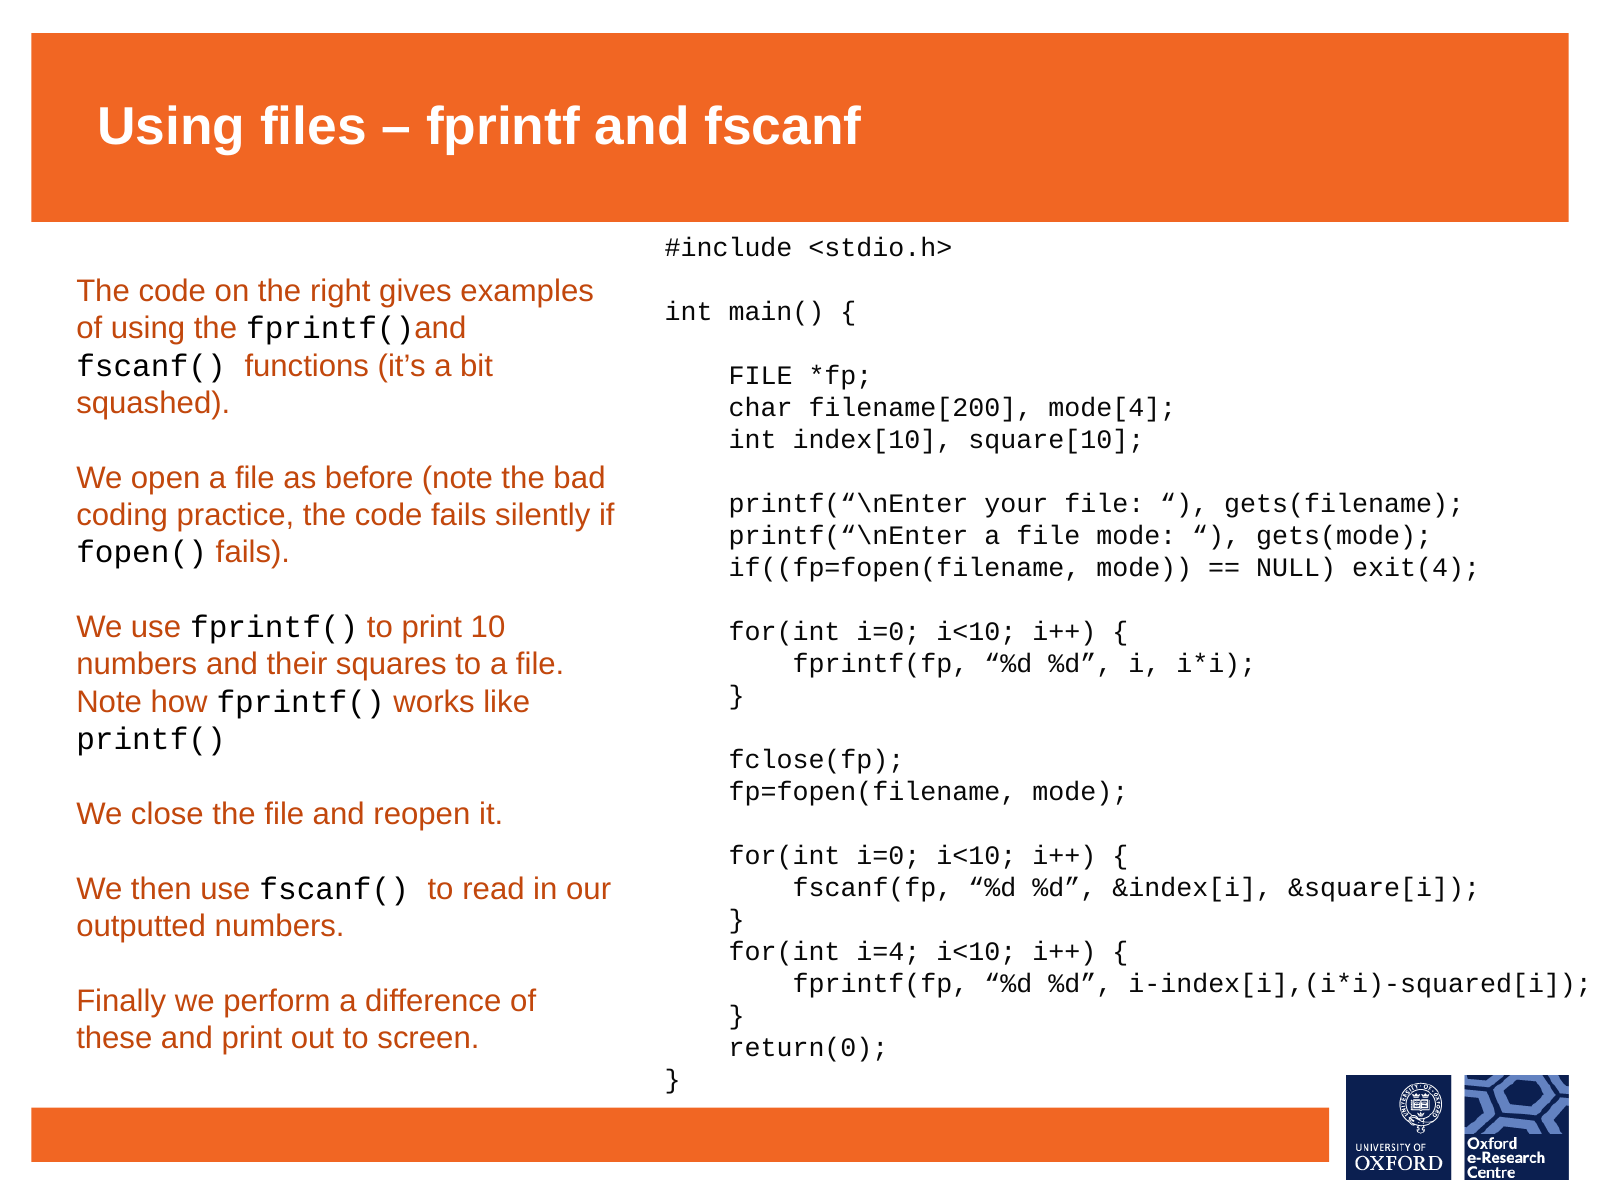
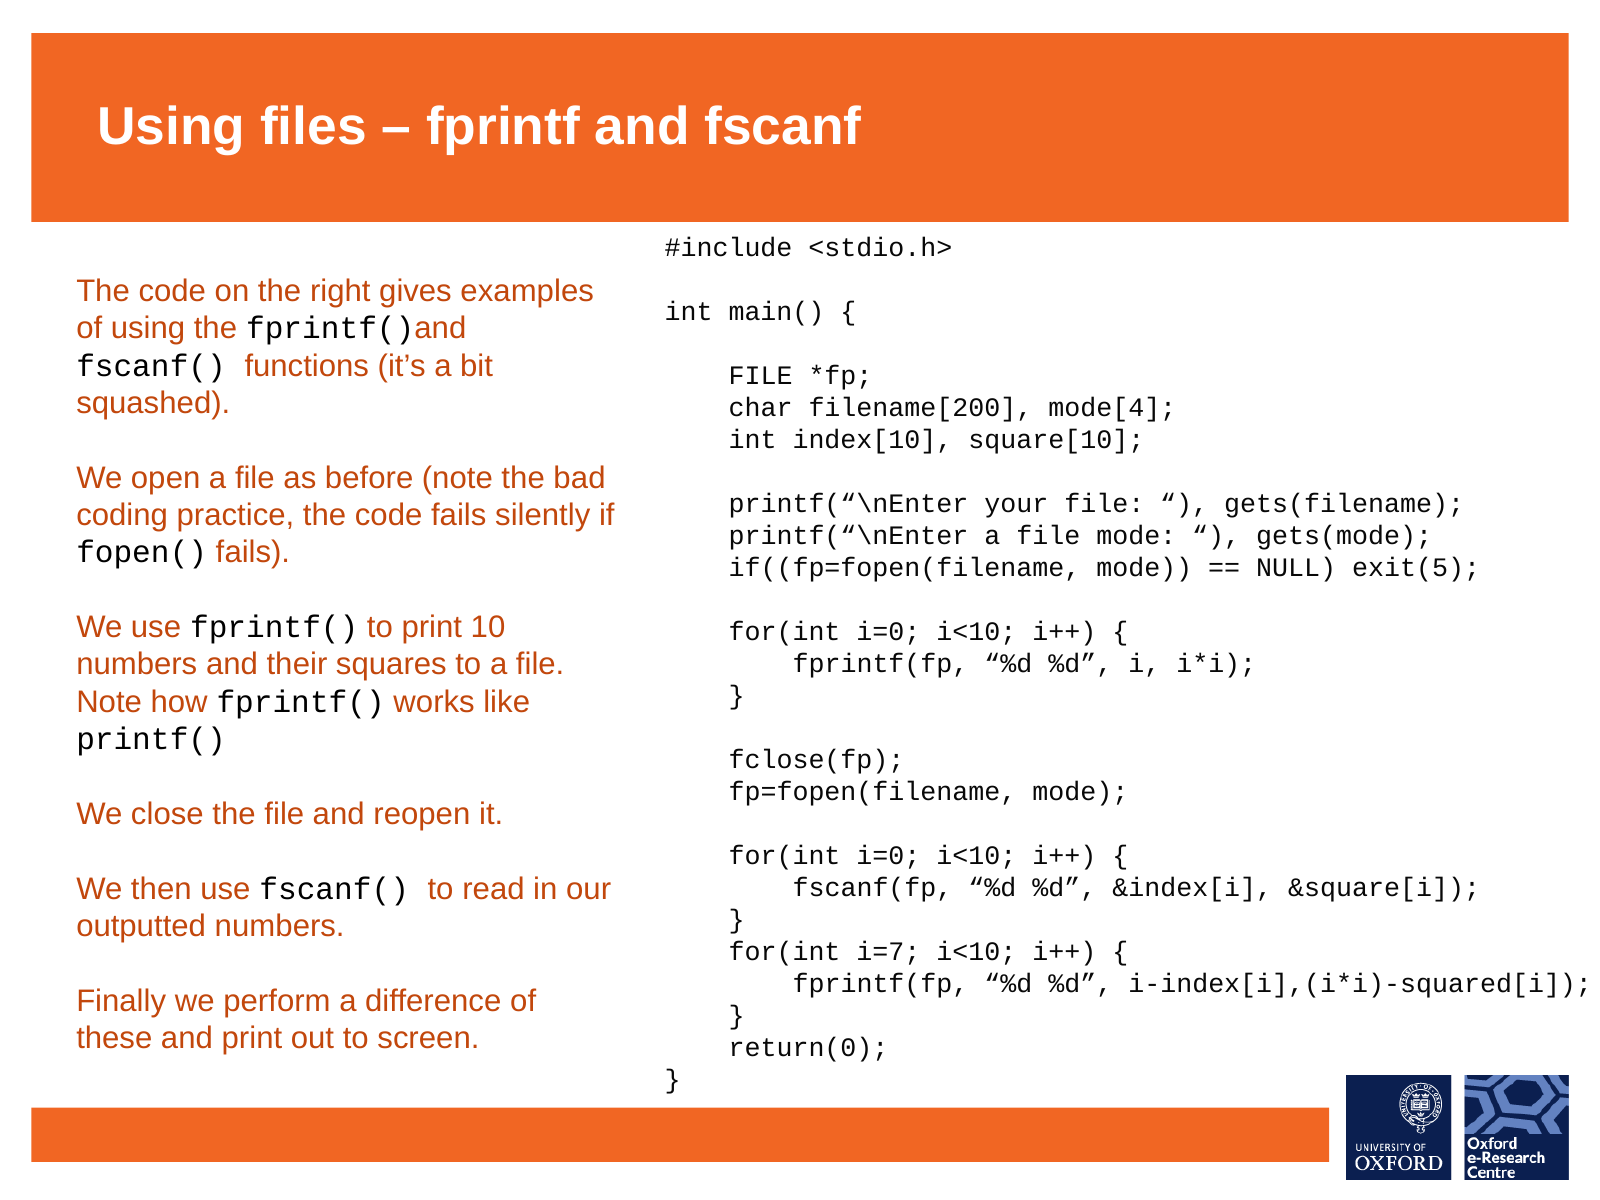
exit(4: exit(4 -> exit(5 (1416, 568)
i=4: i=4 -> i=7 (888, 952)
